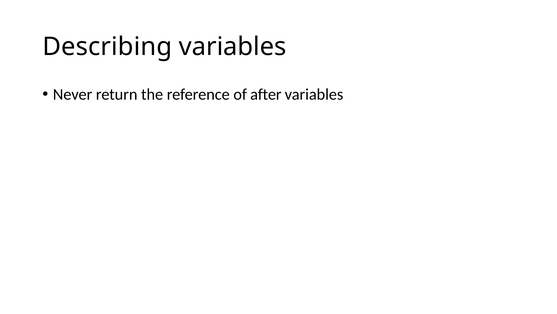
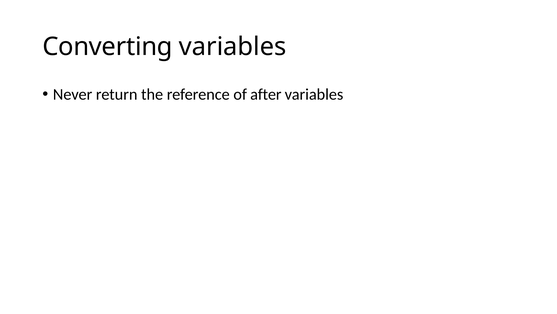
Describing: Describing -> Converting (107, 47)
